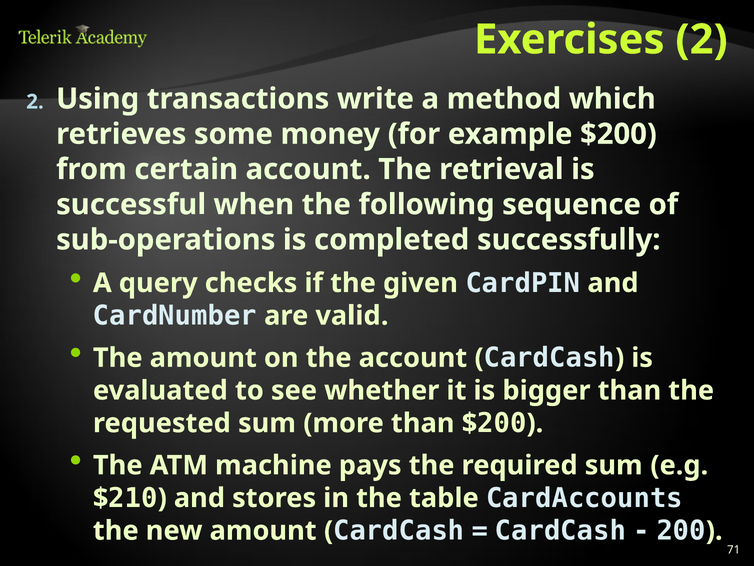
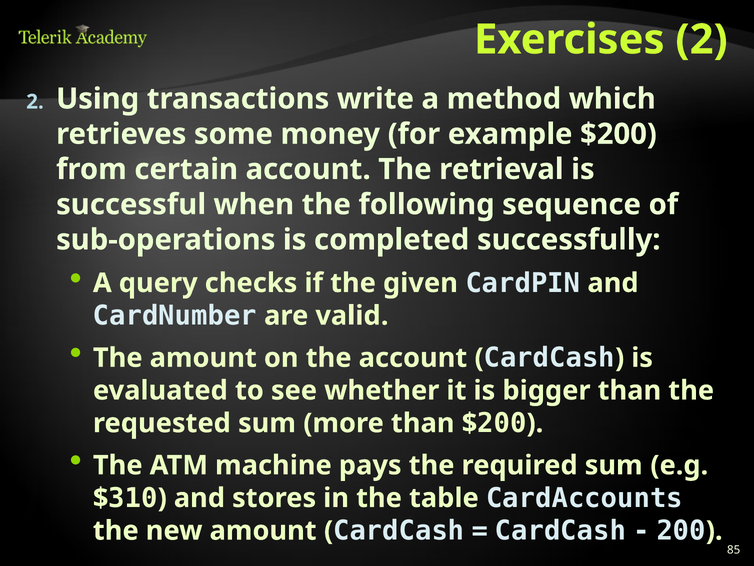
210: 210 -> 310 (133, 498)
71: 71 -> 85 (734, 550)
